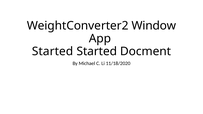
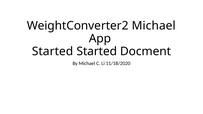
WeightConverter2 Window: Window -> Michael (154, 26)
